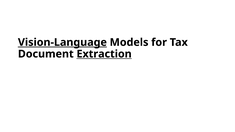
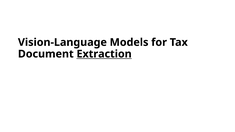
Vision-Language underline: present -> none (62, 42)
